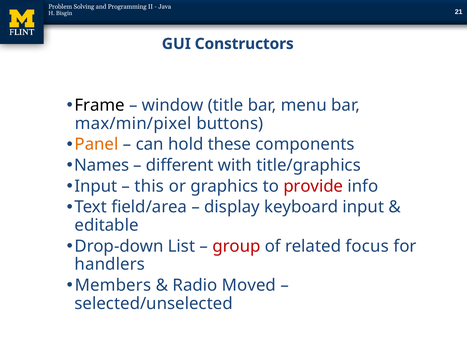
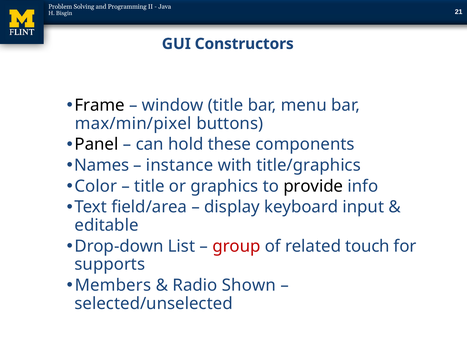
Panel colour: orange -> black (97, 144)
different: different -> instance (180, 165)
Input: Input -> Color (96, 186)
this: this -> title (149, 186)
provide colour: red -> black (313, 186)
focus: focus -> touch (367, 246)
handlers: handlers -> supports (110, 265)
Moved: Moved -> Shown (249, 285)
